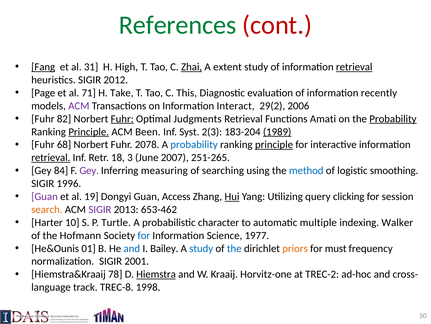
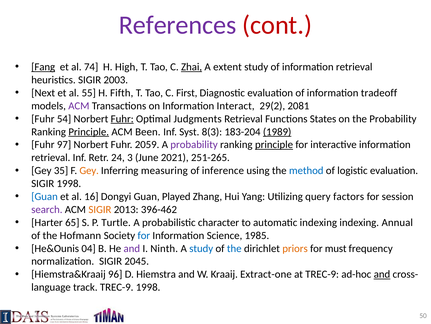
References colour: green -> purple (178, 25)
31: 31 -> 74 (91, 67)
retrieval underline: present -> none (354, 67)
2012: 2012 -> 2003 (116, 80)
Page: Page -> Next (43, 93)
71: 71 -> 55 (89, 93)
Take: Take -> Fifth (122, 93)
This: This -> First (187, 93)
recently: recently -> tradeoff (379, 93)
2006: 2006 -> 2081 (298, 106)
82: 82 -> 54 (64, 119)
Amati: Amati -> States (323, 119)
Probability underline: present -> none (393, 119)
2(3: 2(3 -> 8(3 (212, 131)
68: 68 -> 97 (64, 144)
2078: 2078 -> 2059 (147, 144)
probability colour: blue -> purple (194, 144)
retrieval underline: present -> none (51, 157)
18: 18 -> 24 (118, 157)
2007: 2007 -> 2021 (175, 157)
84: 84 -> 35 (61, 170)
Gey colour: purple -> orange (89, 170)
searching: searching -> inference (223, 170)
logistic smoothing: smoothing -> evaluation (394, 170)
SIGIR 1996: 1996 -> 1998 (69, 183)
Guan colour: purple -> blue (45, 196)
19: 19 -> 16 (91, 196)
Access: Access -> Played (176, 196)
Hui underline: present -> none (232, 196)
clicking: clicking -> factors (349, 196)
search colour: orange -> purple (47, 209)
SIGIR colour: purple -> orange (100, 209)
653-462: 653-462 -> 396-462 (159, 209)
10: 10 -> 65 (72, 222)
automatic multiple: multiple -> indexing (318, 222)
Walker: Walker -> Annual (397, 222)
1977: 1977 -> 1985 (257, 235)
01: 01 -> 04 (89, 248)
and colour: blue -> purple (132, 248)
Bailey: Bailey -> Ninth (164, 248)
2001: 2001 -> 2045 (137, 261)
78: 78 -> 96 (115, 274)
Hiemstra underline: present -> none (156, 274)
Horvitz-one: Horvitz-one -> Extract-one (266, 274)
at TREC-2: TREC-2 -> TREC-9 (322, 274)
and underline: none -> present (382, 274)
track TREC-8: TREC-8 -> TREC-9 (117, 287)
